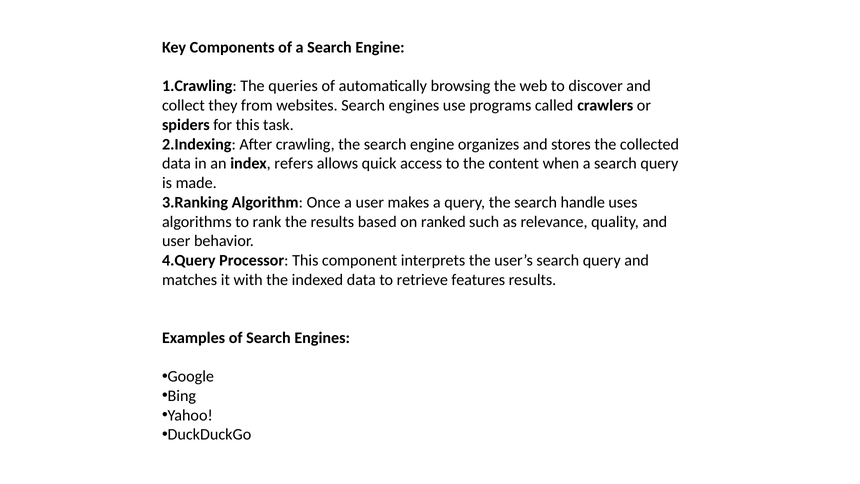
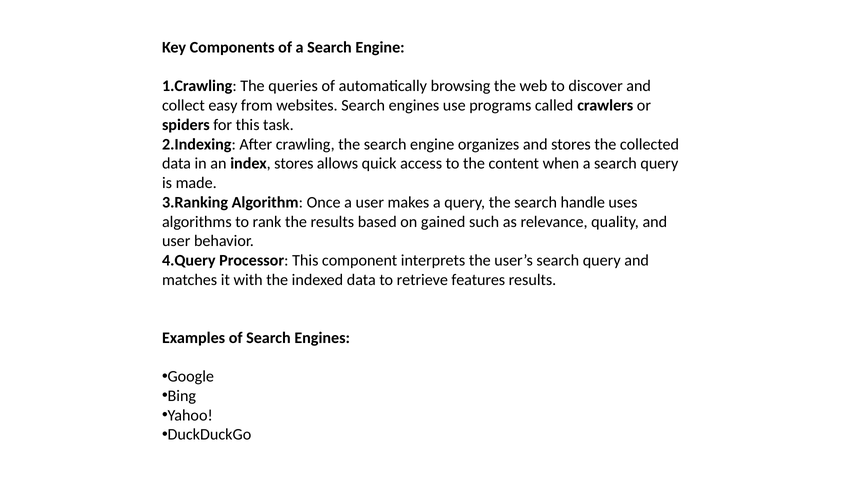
they: they -> easy (223, 105)
index refers: refers -> stores (294, 164)
ranked: ranked -> gained (443, 222)
